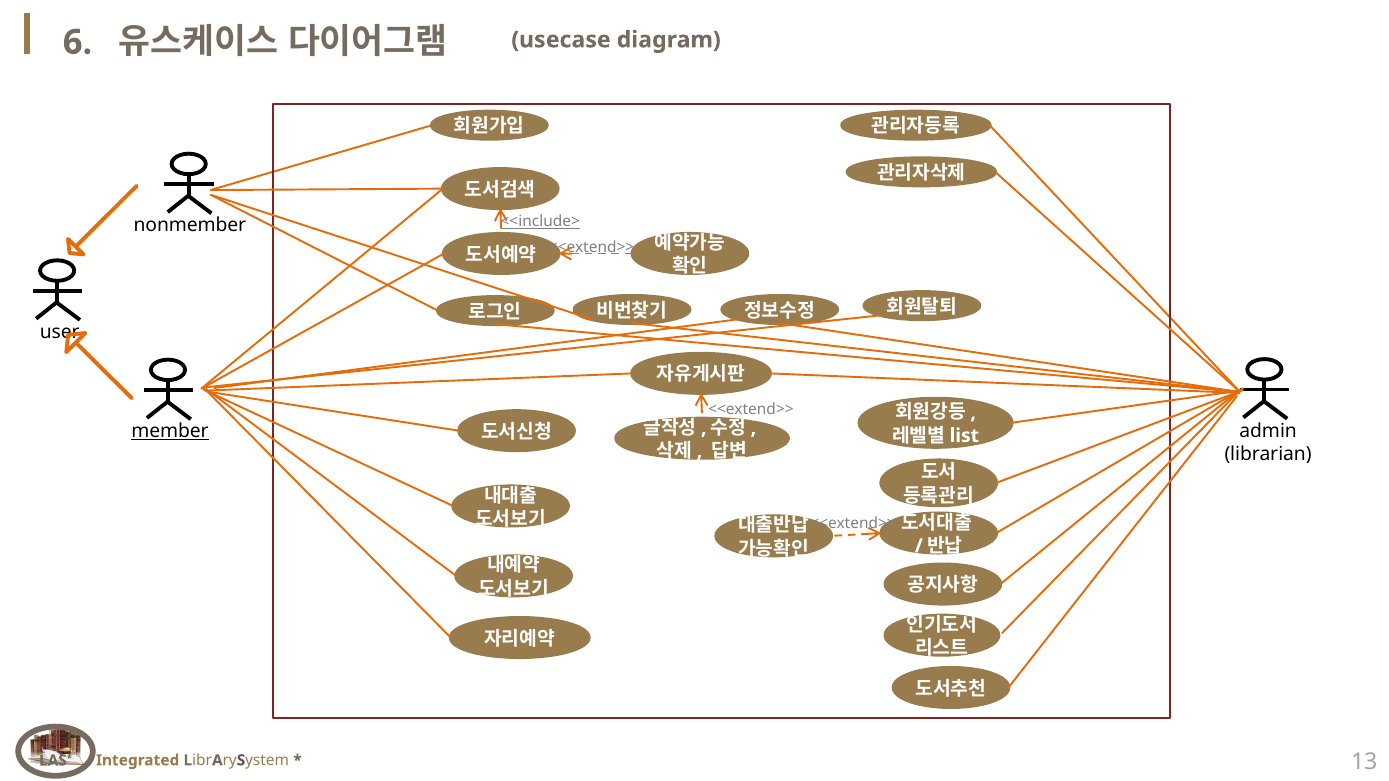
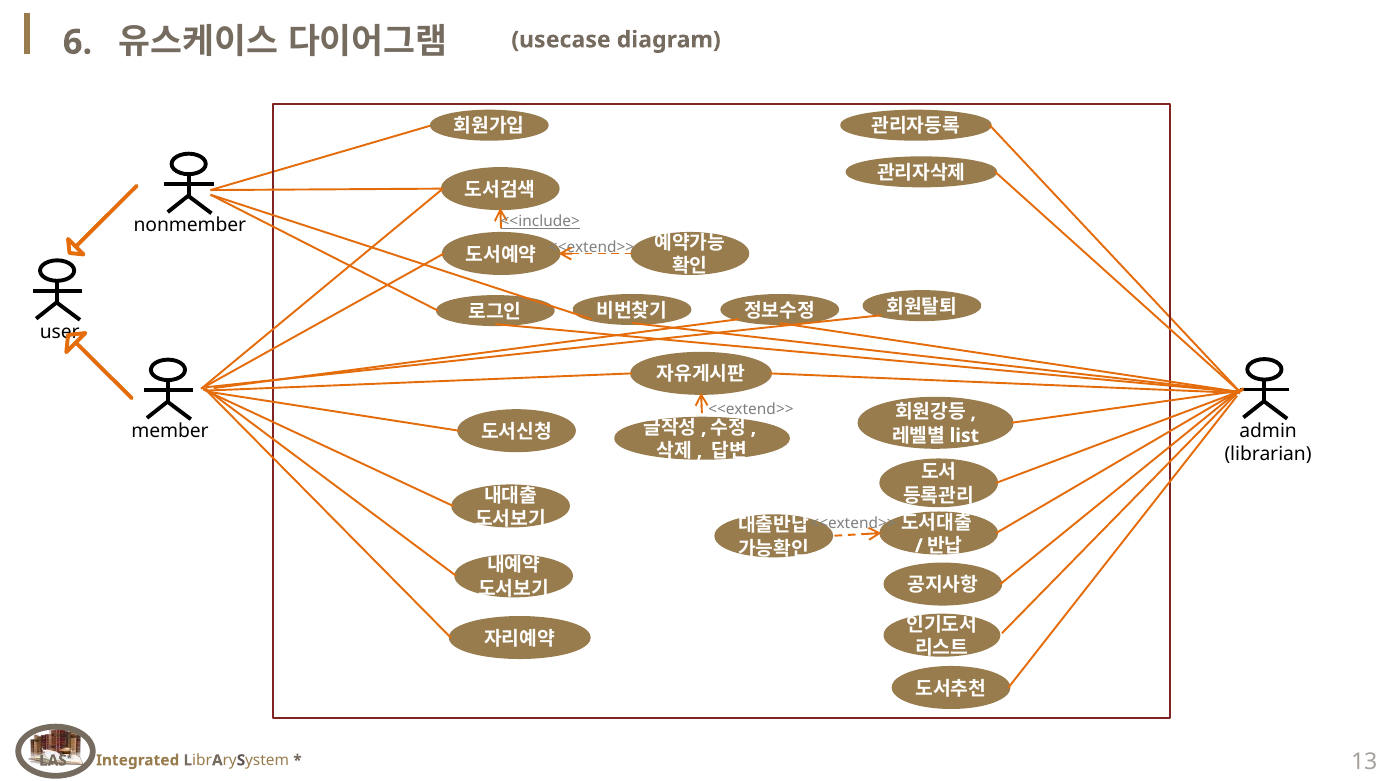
member underline: present -> none (170, 432)
